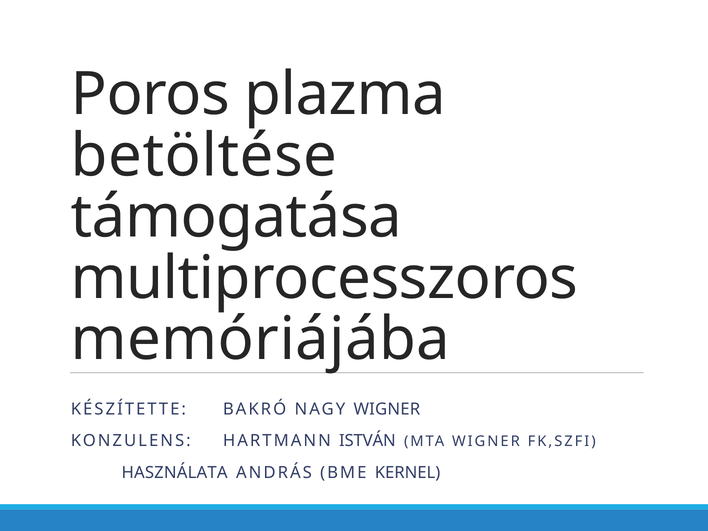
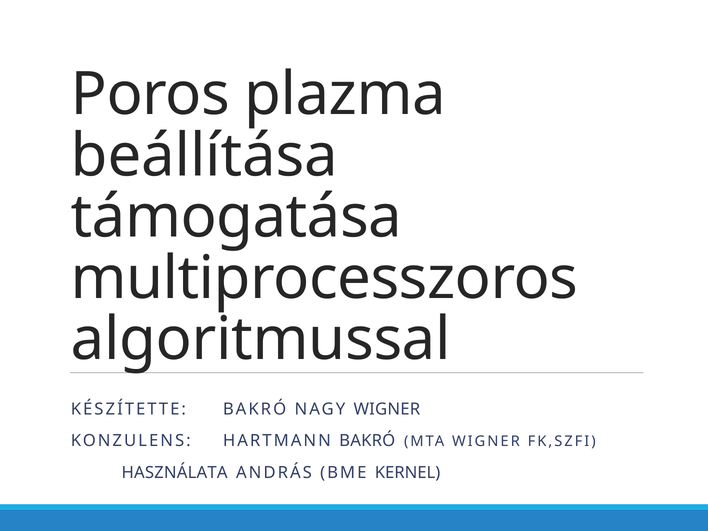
betöltése: betöltése -> beállítása (204, 156)
memóriájába: memóriájába -> algoritmussal (261, 339)
HARTMANN ISTVÁN: ISTVÁN -> BAKRÓ (367, 441)
